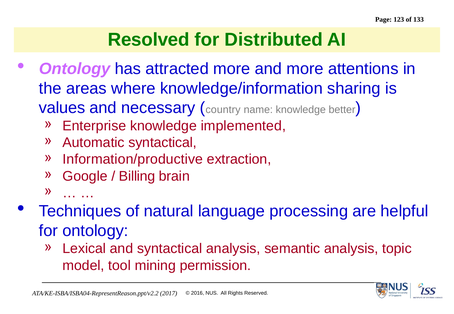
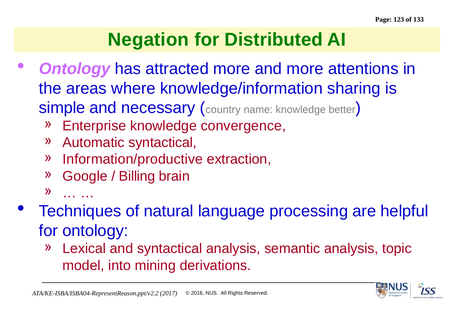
Resolved: Resolved -> Negation (148, 40)
values: values -> simple (62, 108)
implemented: implemented -> convergence (243, 126)
tool: tool -> into (120, 266)
permission: permission -> derivations (215, 266)
